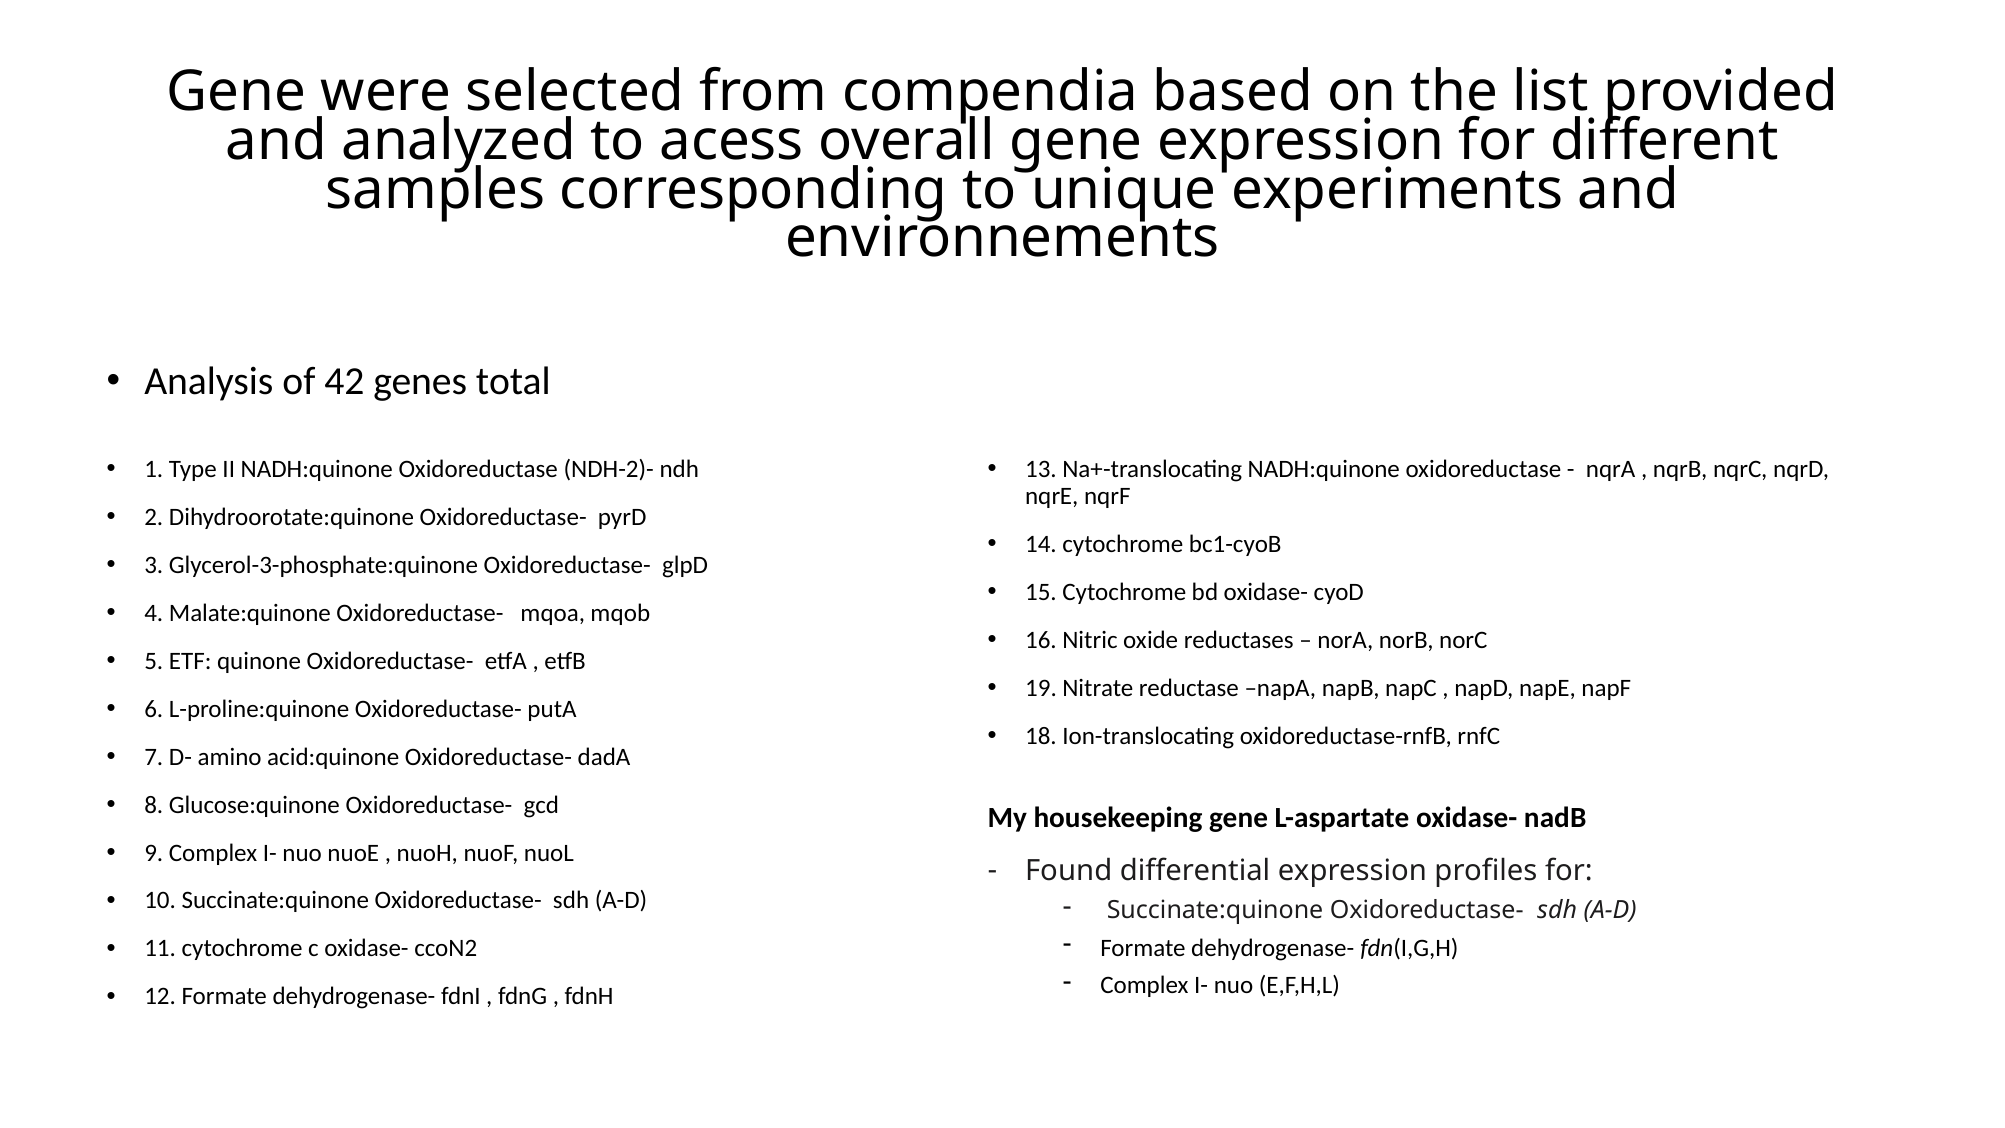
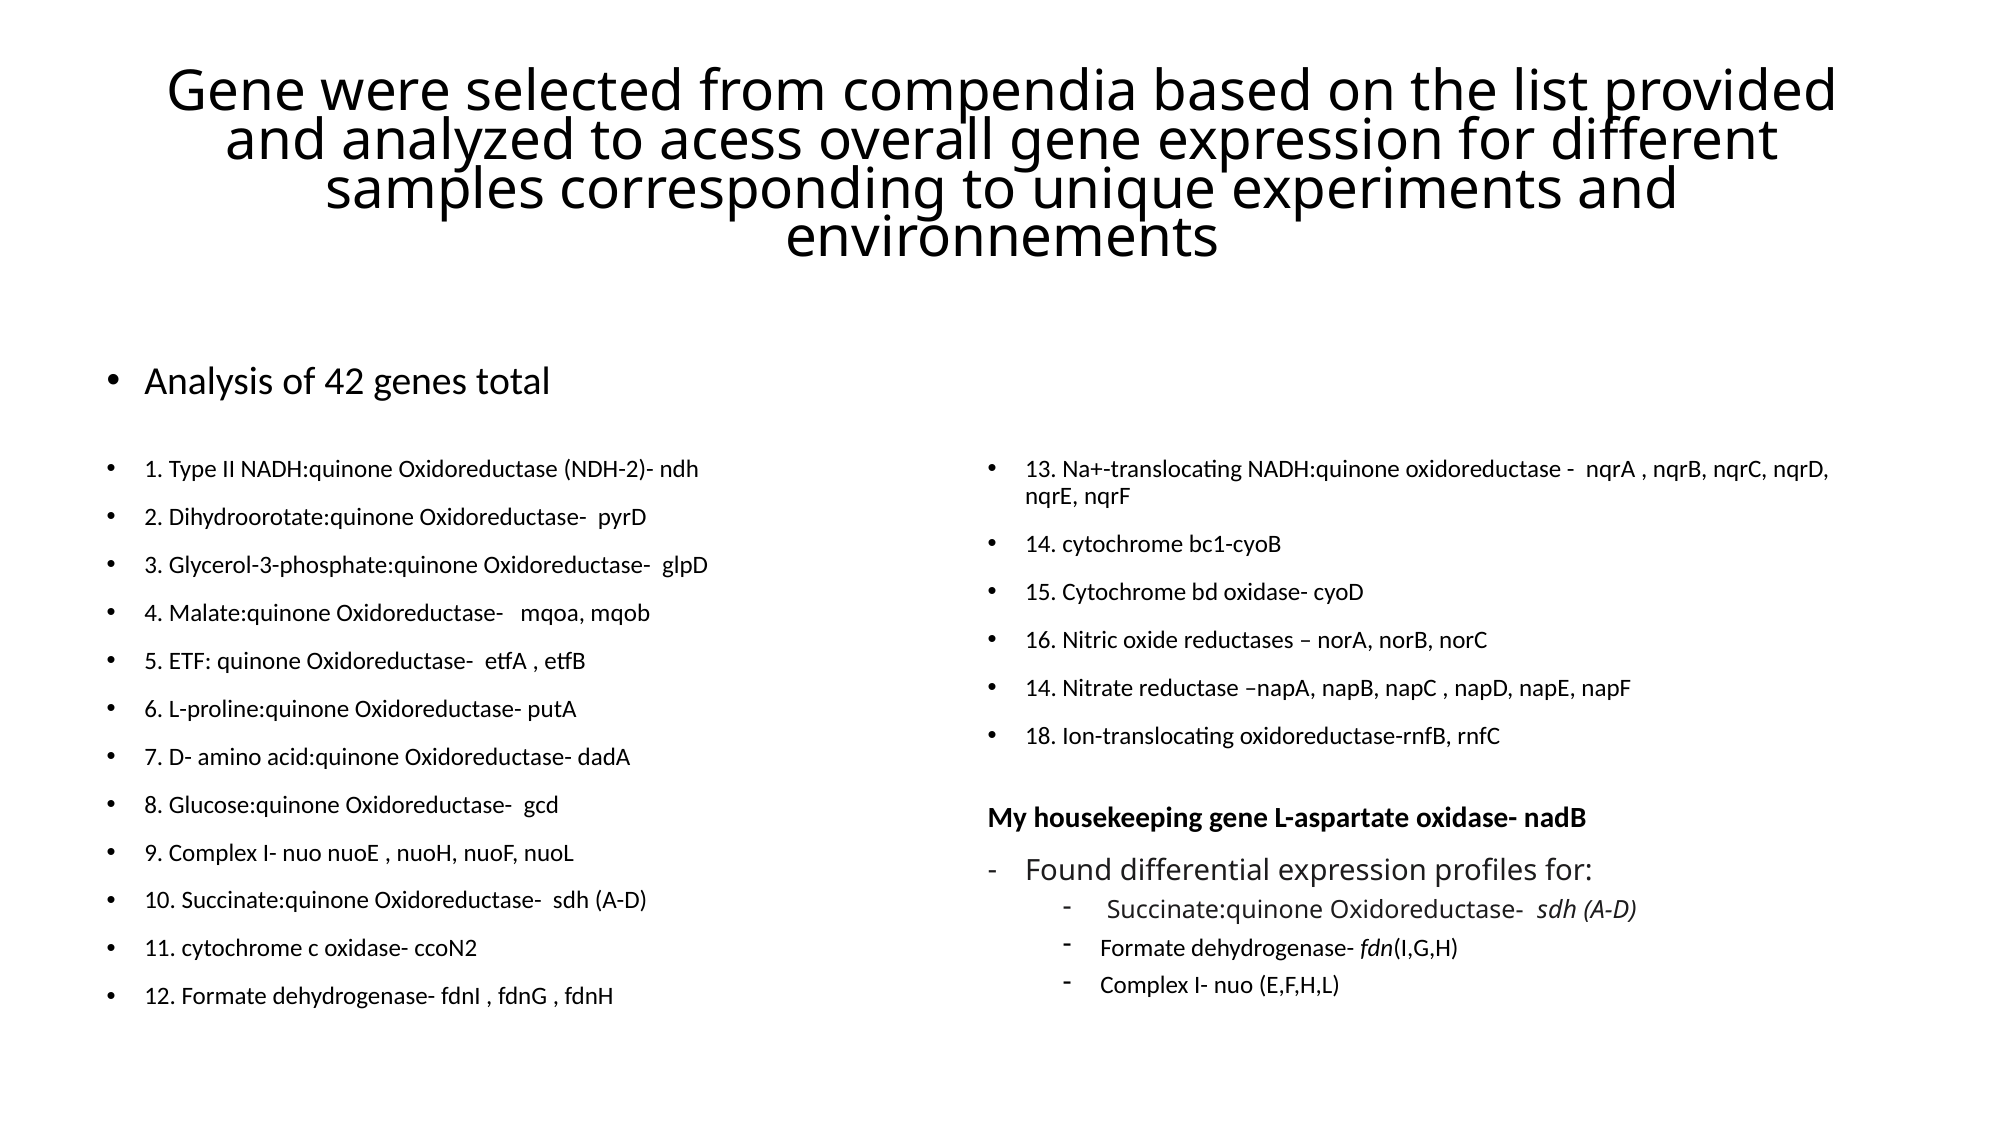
19: 19 -> 14 (1041, 688)
